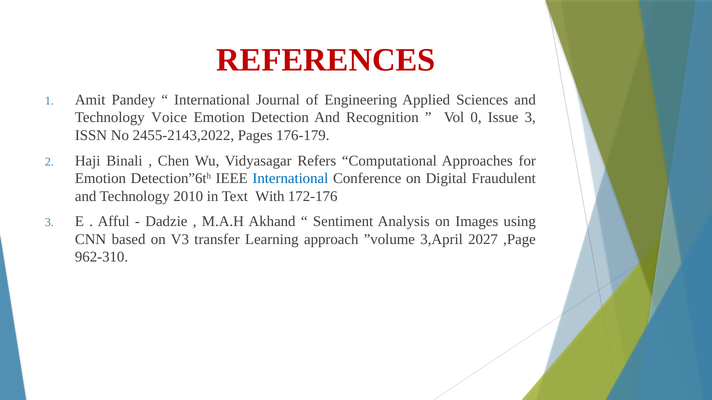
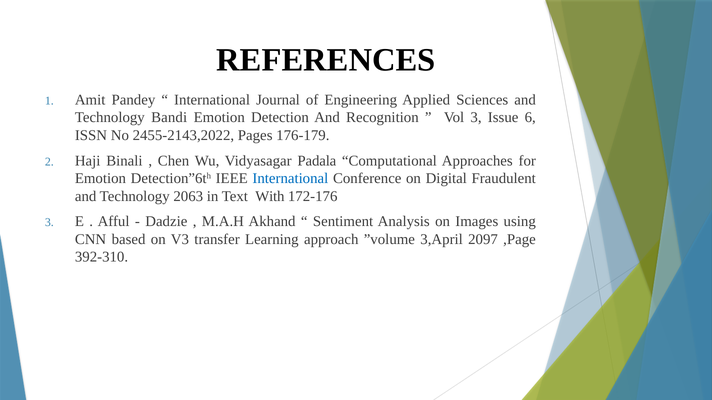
REFERENCES colour: red -> black (326, 60)
Voice: Voice -> Bandi (169, 118)
Vol 0: 0 -> 3 (476, 118)
Issue 3: 3 -> 6 (530, 118)
Refers: Refers -> Padala (317, 161)
2010: 2010 -> 2063 (188, 196)
2027: 2027 -> 2097 (483, 240)
962-310: 962-310 -> 392-310 (102, 257)
